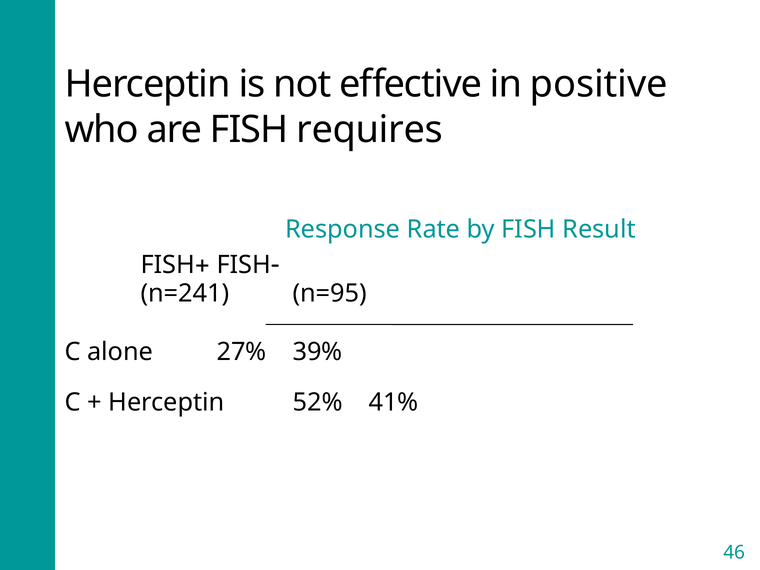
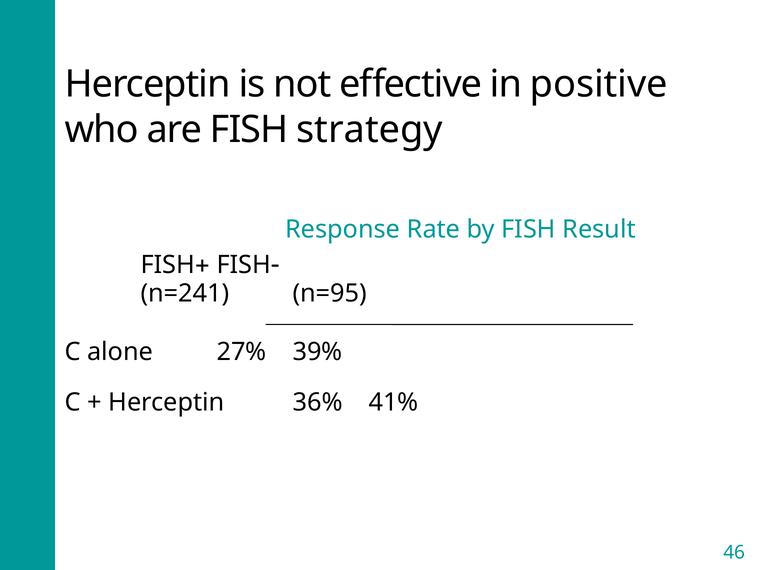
requires: requires -> strategy (370, 130)
52%: 52% -> 36% (318, 402)
